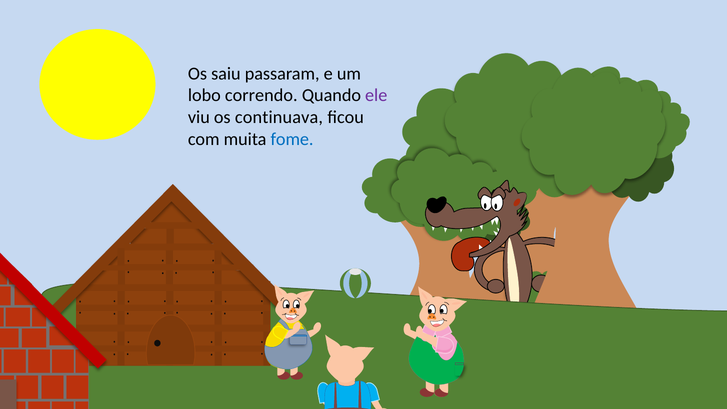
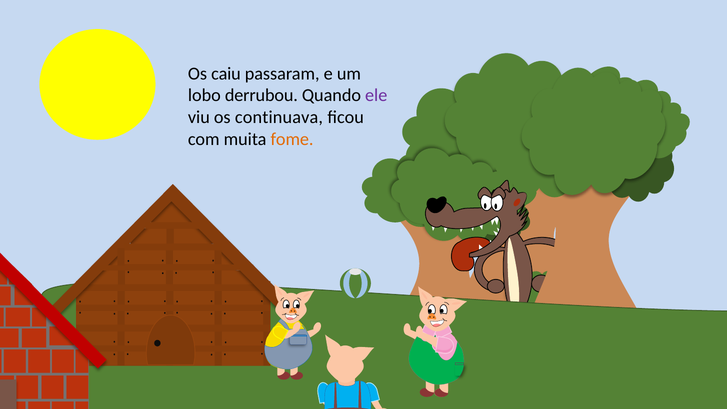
saiu: saiu -> caiu (226, 74)
correndo: correndo -> derrubou (261, 95)
fome colour: blue -> orange (292, 139)
